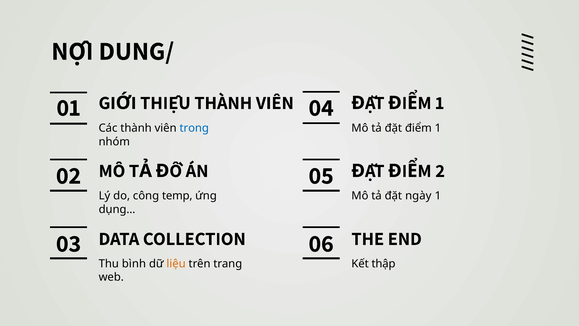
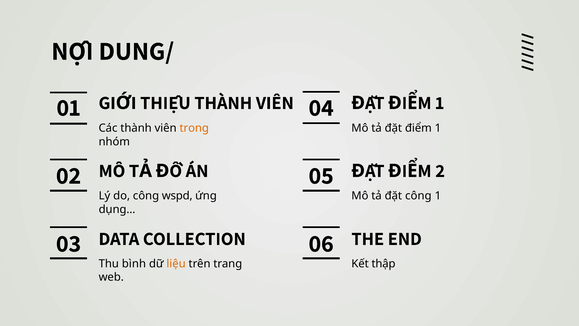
trong colour: blue -> orange (194, 128)
temp: temp -> wspd (177, 196)
đặt ngày: ngày -> công (418, 196)
